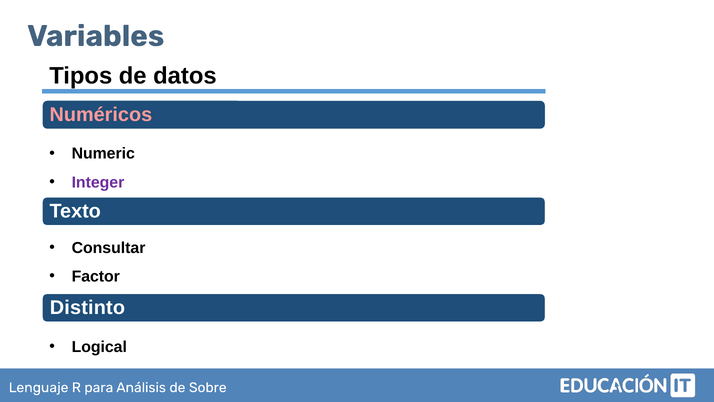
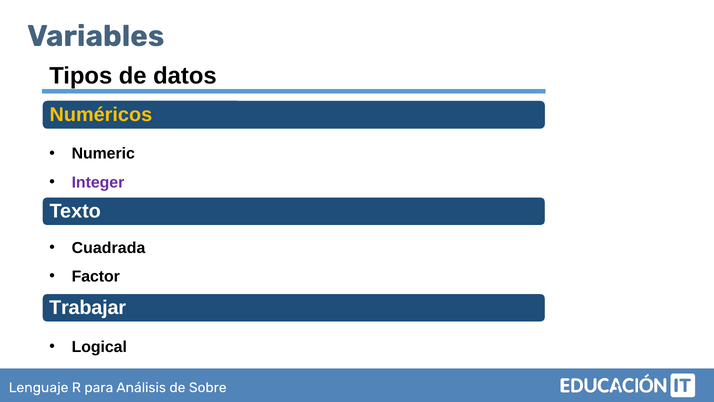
Numéricos colour: pink -> yellow (101, 114)
Consultar: Consultar -> Cuadrada (108, 248)
Distinto: Distinto -> Trabajar (88, 307)
